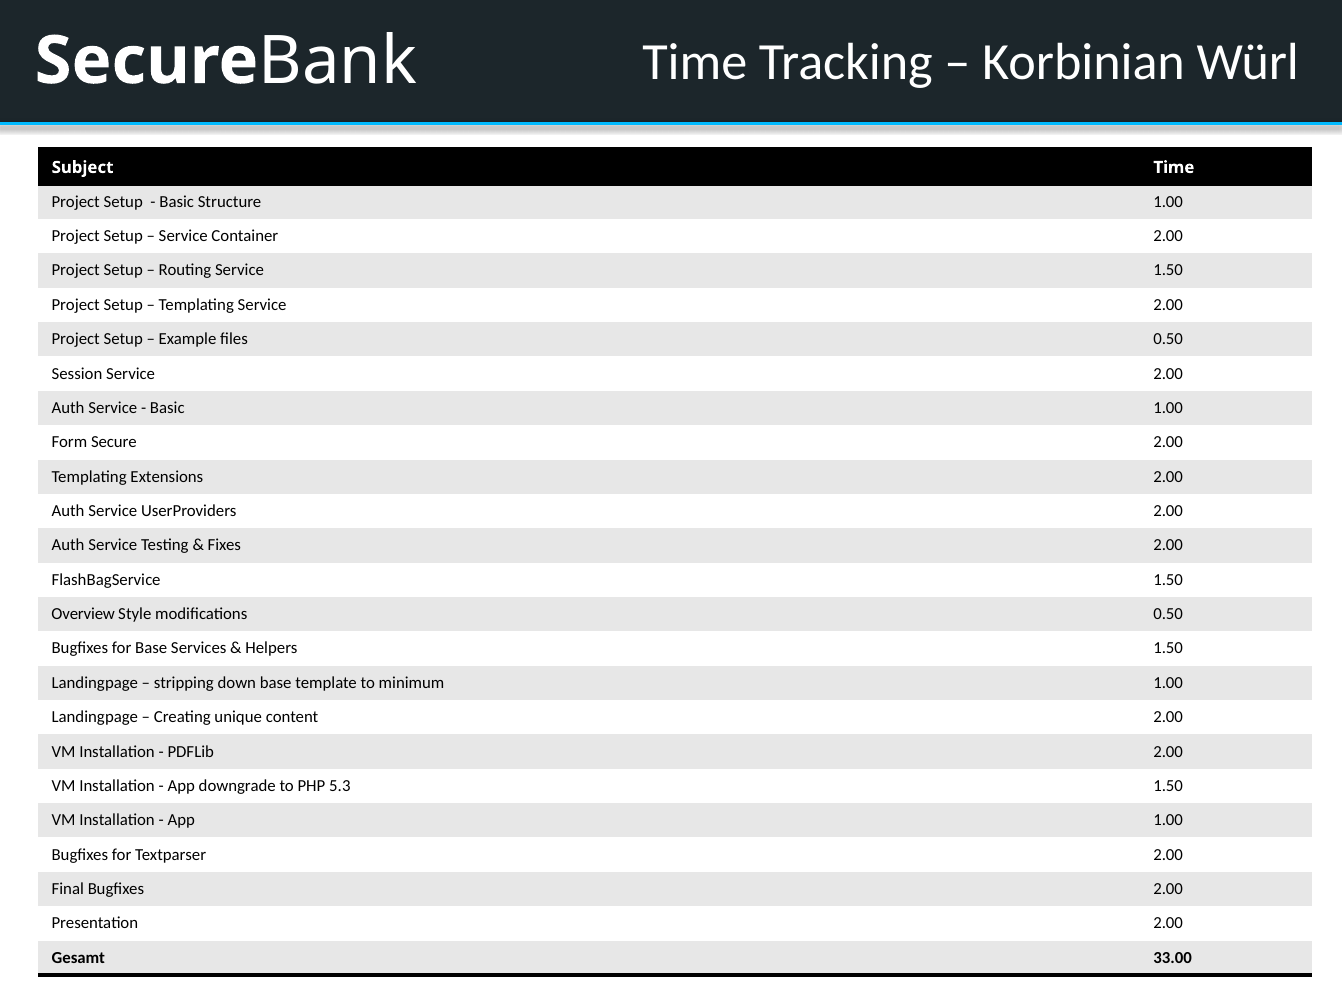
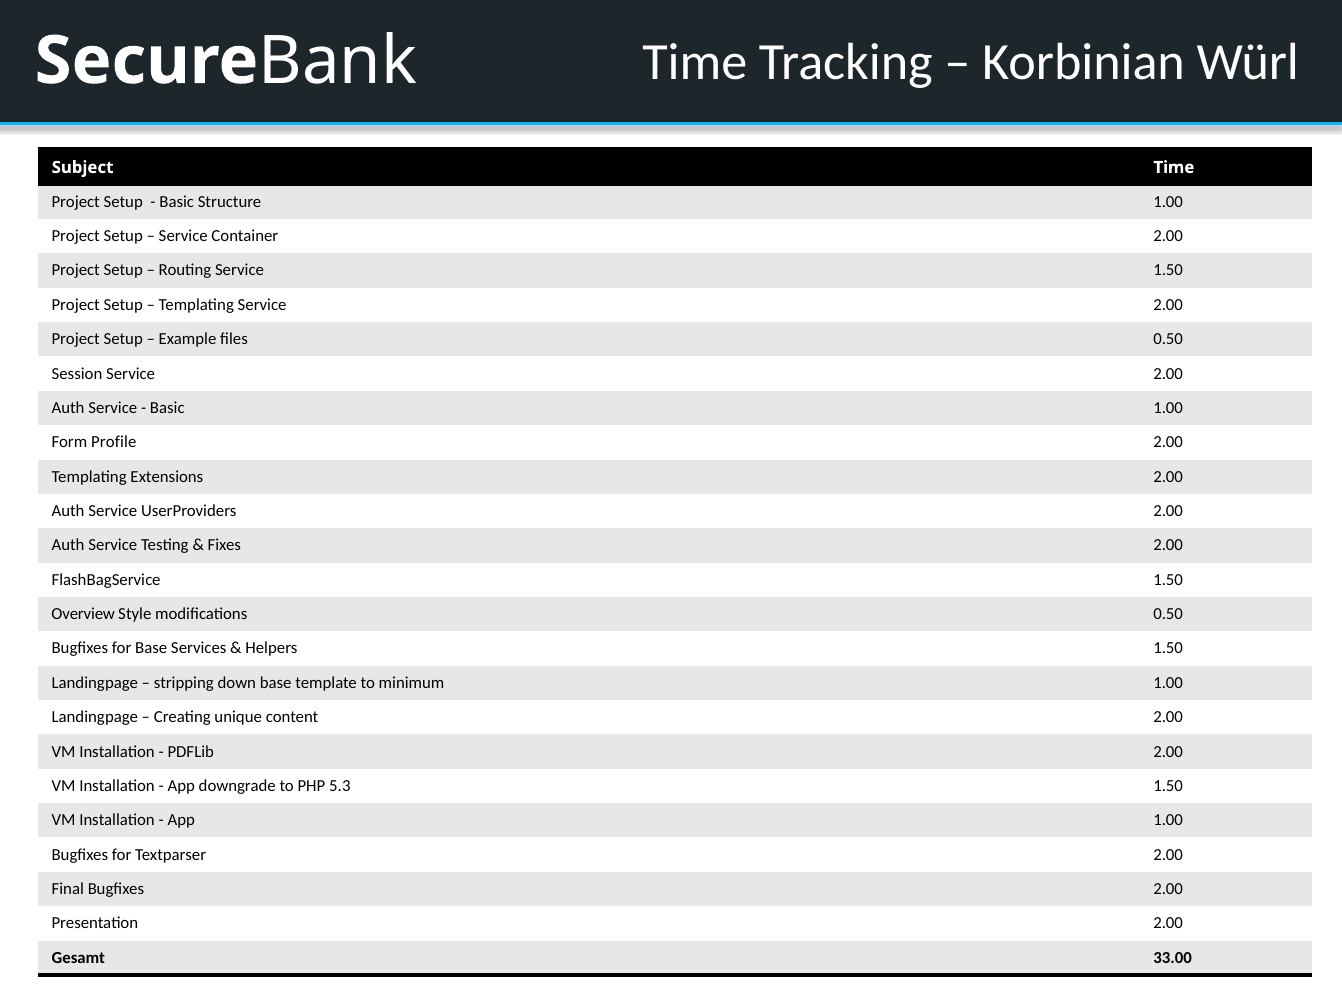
Form Secure: Secure -> Profile (114, 442)
